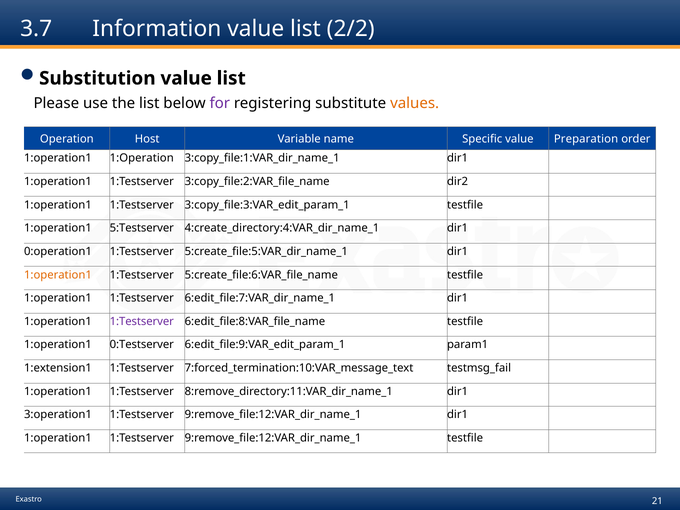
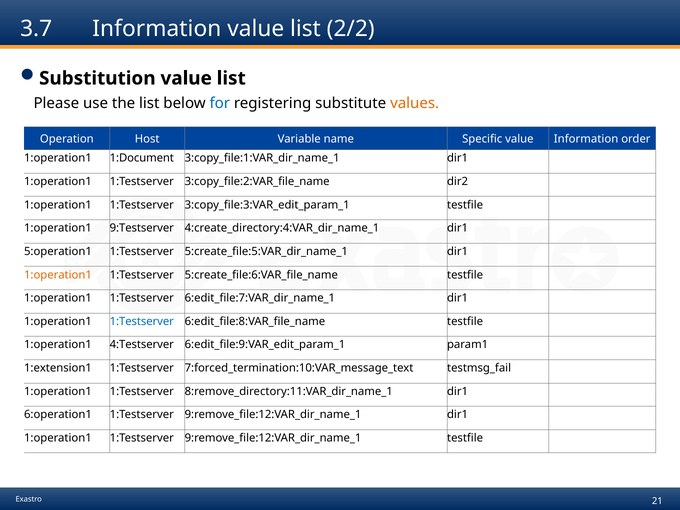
for colour: purple -> blue (220, 103)
value Preparation: Preparation -> Information (586, 139)
1:Operation: 1:Operation -> 1:Document (142, 158)
5:Testserver: 5:Testserver -> 9:Testserver (142, 228)
0:operation1: 0:operation1 -> 5:operation1 (58, 251)
1:Testserver colour: purple -> blue (142, 321)
0:Testserver: 0:Testserver -> 4:Testserver (142, 345)
3:operation1: 3:operation1 -> 6:operation1 (58, 415)
